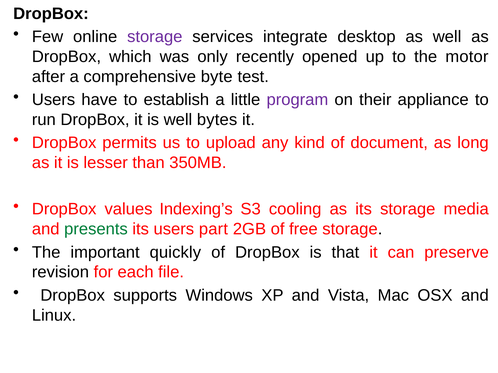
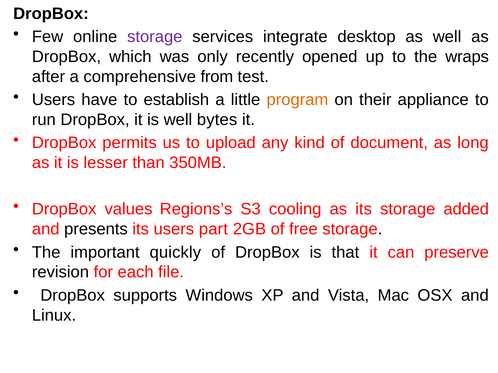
motor: motor -> wraps (467, 57)
byte: byte -> from (217, 77)
program colour: purple -> orange (297, 100)
Indexing’s: Indexing’s -> Regions’s (196, 209)
media: media -> added (466, 209)
presents colour: green -> black (96, 229)
